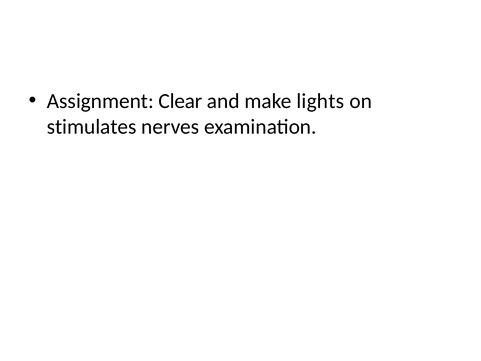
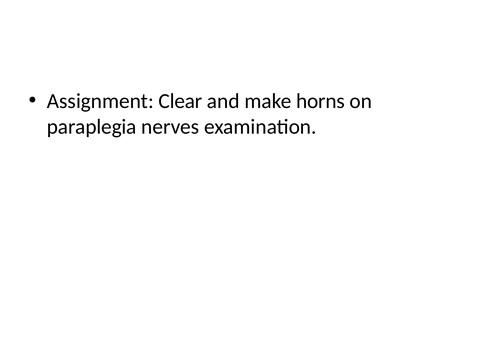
lights: lights -> horns (321, 101)
stimulates: stimulates -> paraplegia (92, 127)
